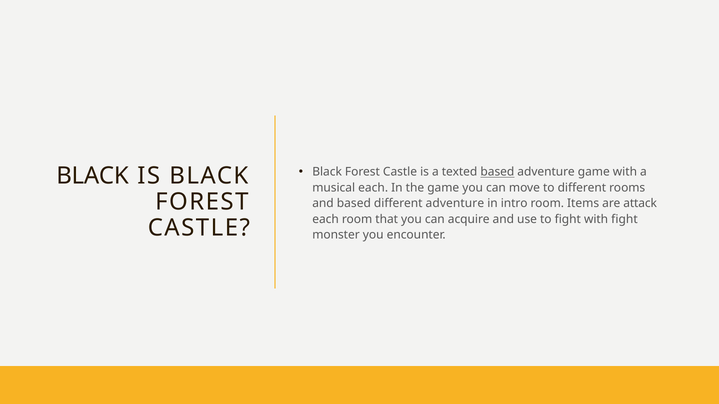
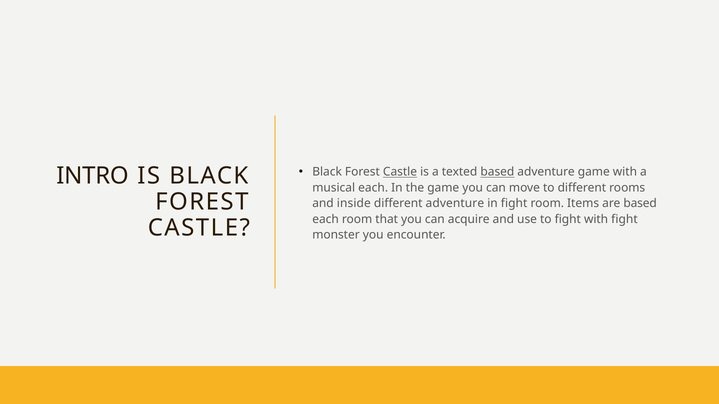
Castle underline: none -> present (400, 172)
BLACK: BLACK -> INTRO (92, 176)
and based: based -> inside (354, 204)
in intro: intro -> fight (514, 204)
are attack: attack -> based (640, 204)
